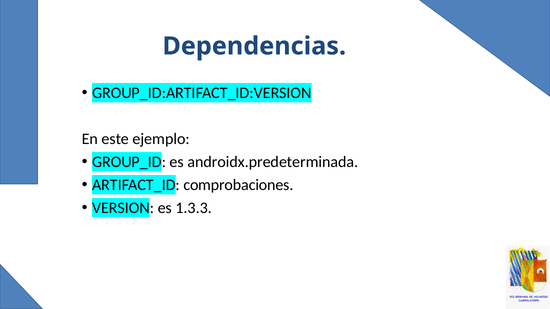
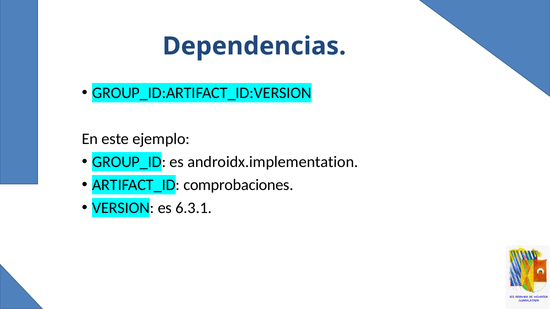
androidx.predeterminada: androidx.predeterminada -> androidx.implementation (273, 162)
1.3.3: 1.3.3 -> 6.3.1 (194, 208)
